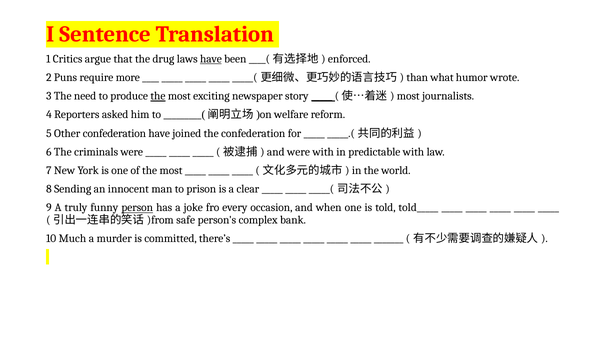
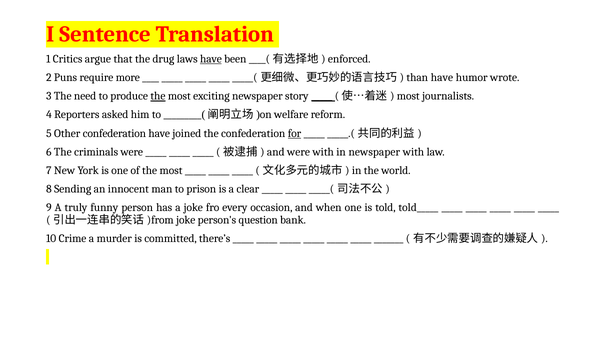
than what: what -> have (442, 77)
for underline: none -> present (295, 133)
in predictable: predictable -> newspaper (374, 152)
person underline: present -> none (137, 208)
safe: safe -> joke (186, 220)
complex: complex -> question (258, 220)
Much: Much -> Crime (73, 238)
